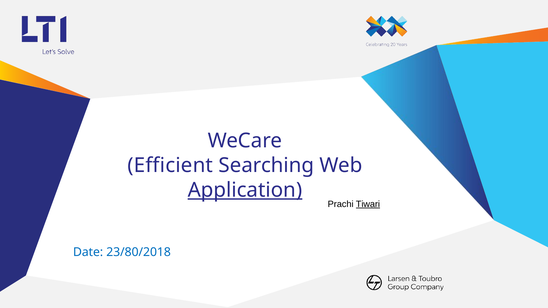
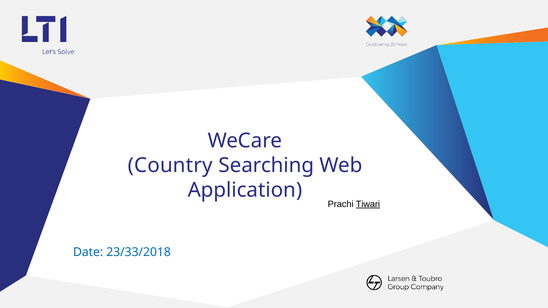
Efficient: Efficient -> Country (170, 166)
Application underline: present -> none (245, 190)
23/80/2018: 23/80/2018 -> 23/33/2018 (139, 252)
